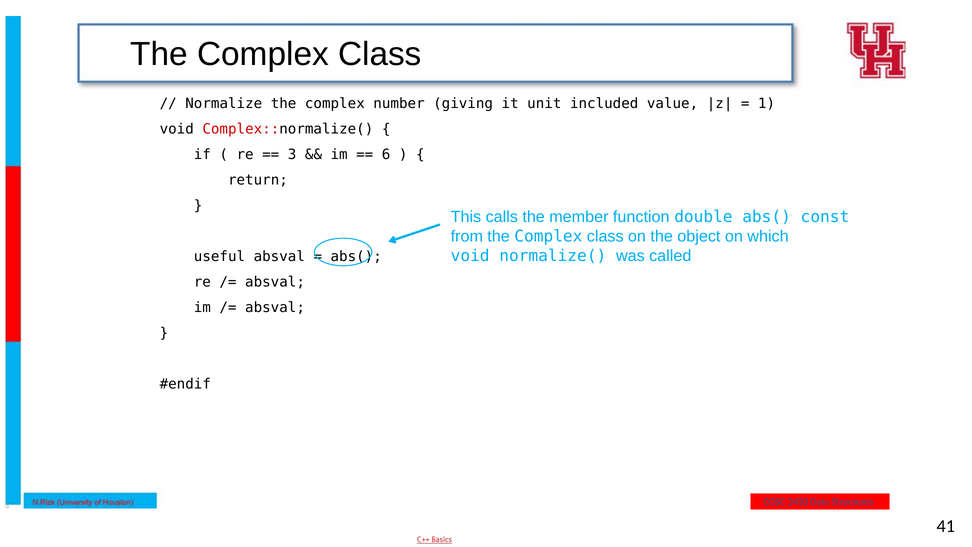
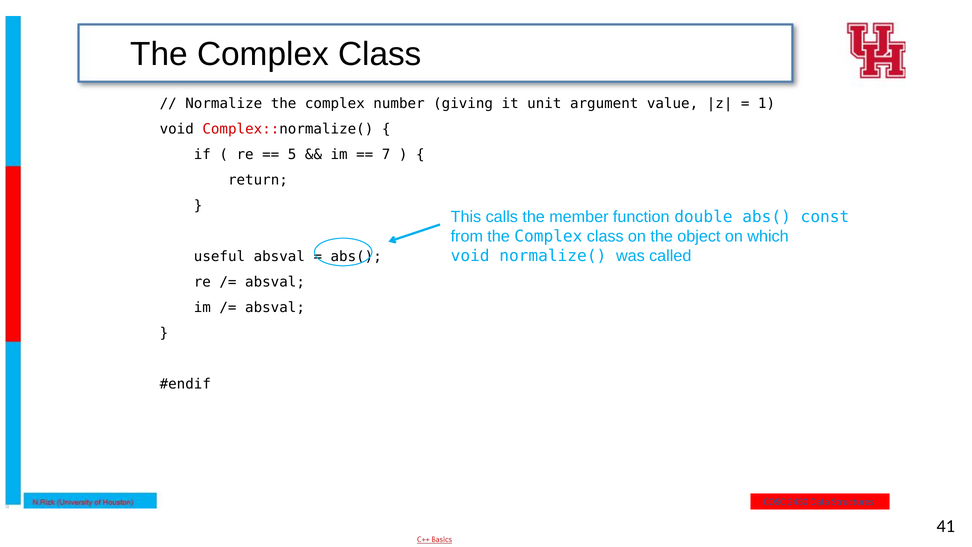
included: included -> argument (604, 103)
3: 3 -> 5 (292, 154)
6: 6 -> 7 (386, 154)
